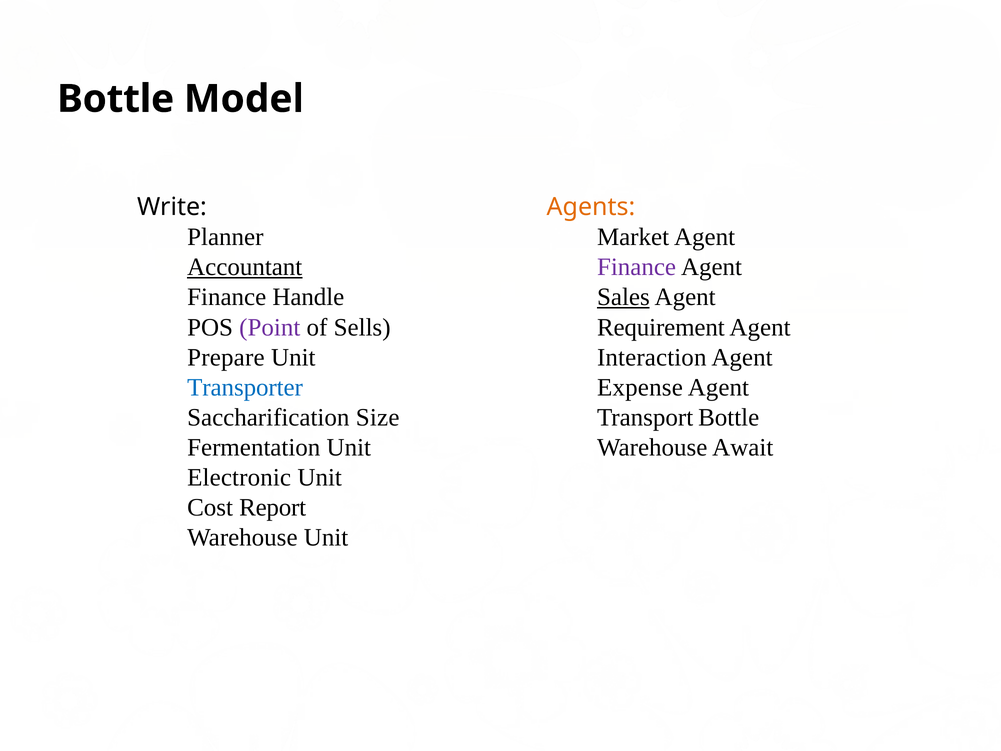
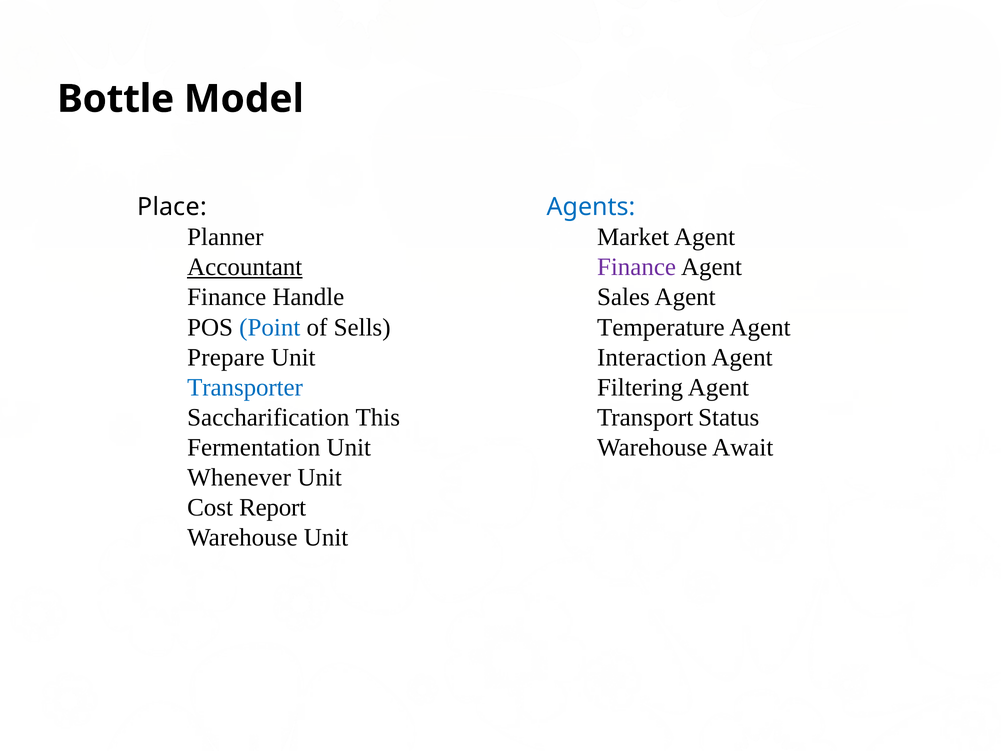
Write: Write -> Place (172, 207)
Agents colour: orange -> blue (591, 207)
Sales underline: present -> none (623, 297)
Point colour: purple -> blue (270, 327)
Requirement: Requirement -> Temperature (661, 327)
Expense: Expense -> Filtering (640, 387)
Size: Size -> This (378, 417)
Transport Bottle: Bottle -> Status (729, 417)
Electronic: Electronic -> Whenever (239, 477)
